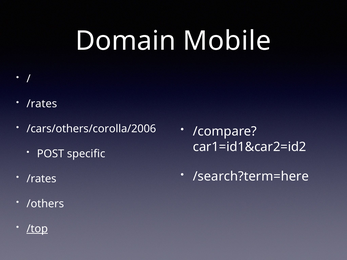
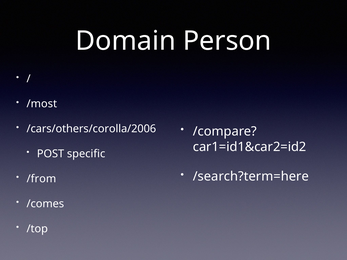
Mobile: Mobile -> Person (227, 41)
/rates: /rates -> /most (42, 104)
/rates: /rates -> /from (41, 179)
/others: /others -> /comes (45, 204)
/top underline: present -> none (37, 229)
